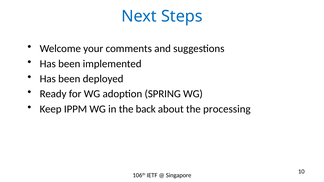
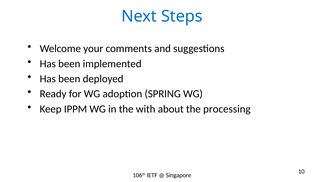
back: back -> with (146, 109)
